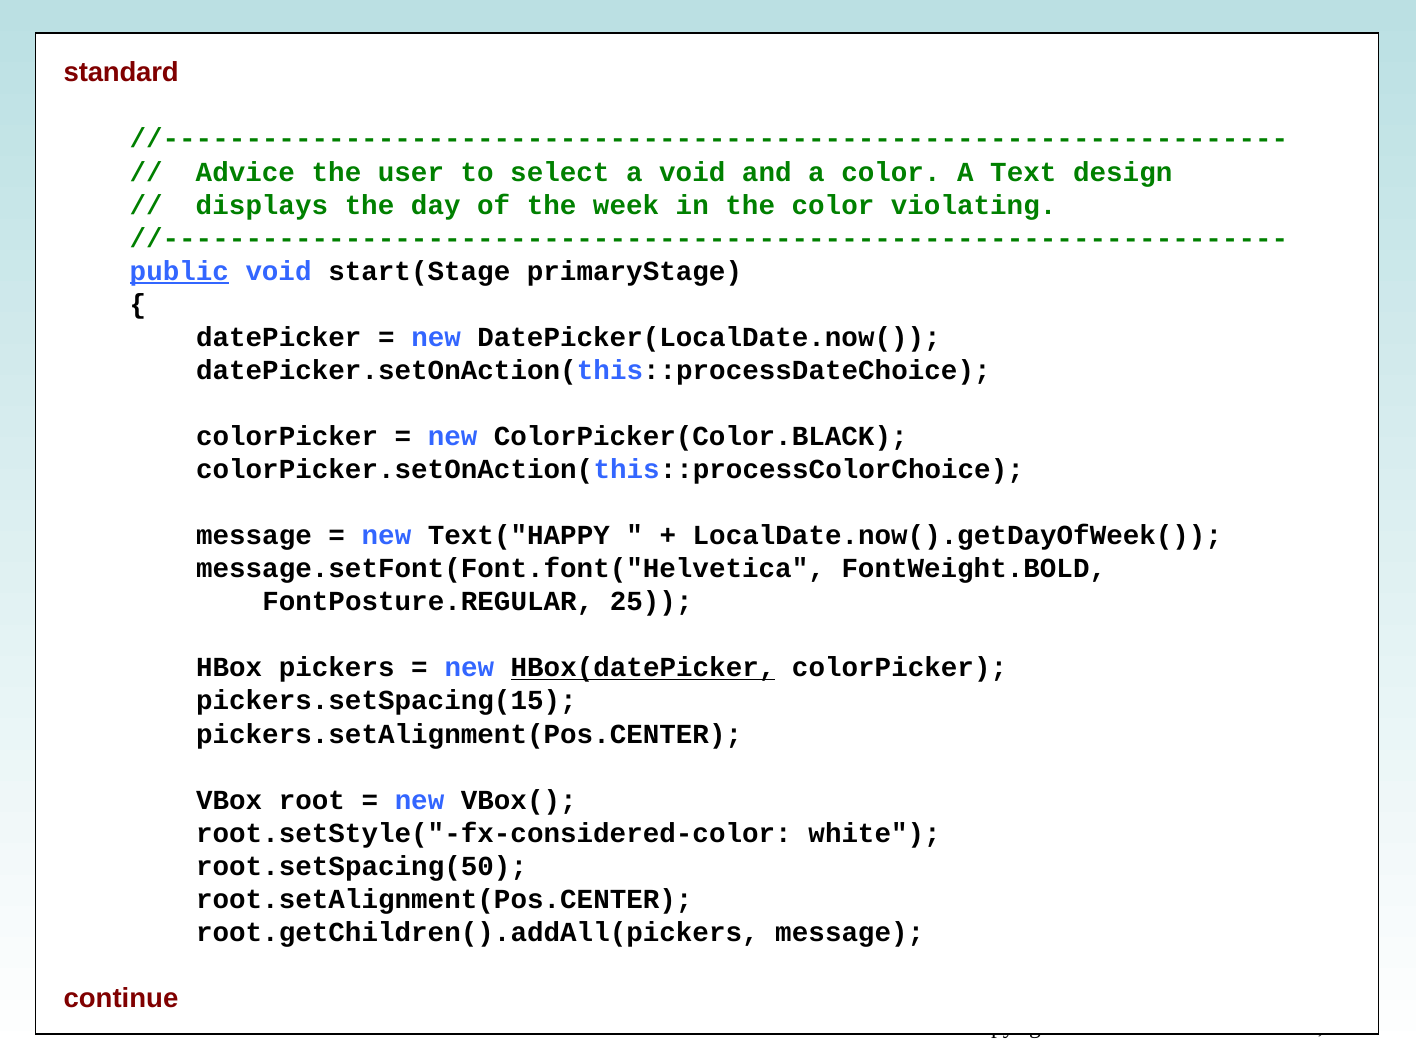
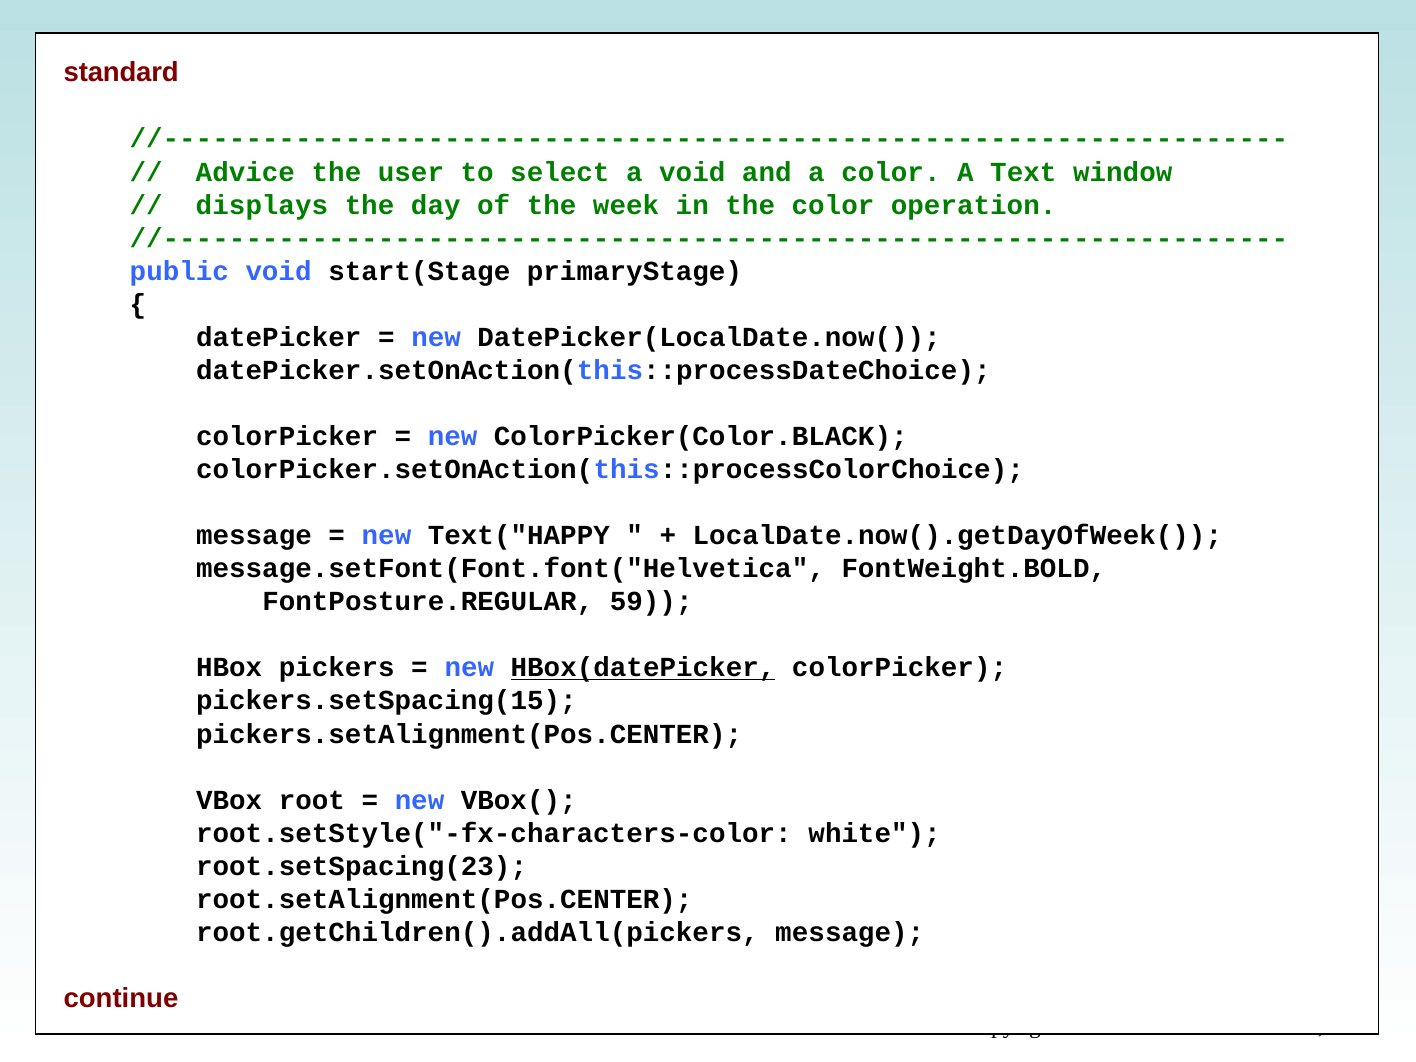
design: design -> window (1123, 172)
violating: violating -> operation (974, 205)
public underline: present -> none (179, 271)
25: 25 -> 59 (651, 602)
root.setStyle("-fx-considered-color: root.setStyle("-fx-considered-color -> root.setStyle("-fx-characters-color (494, 833)
root.setSpacing(50: root.setSpacing(50 -> root.setSpacing(23 (362, 866)
